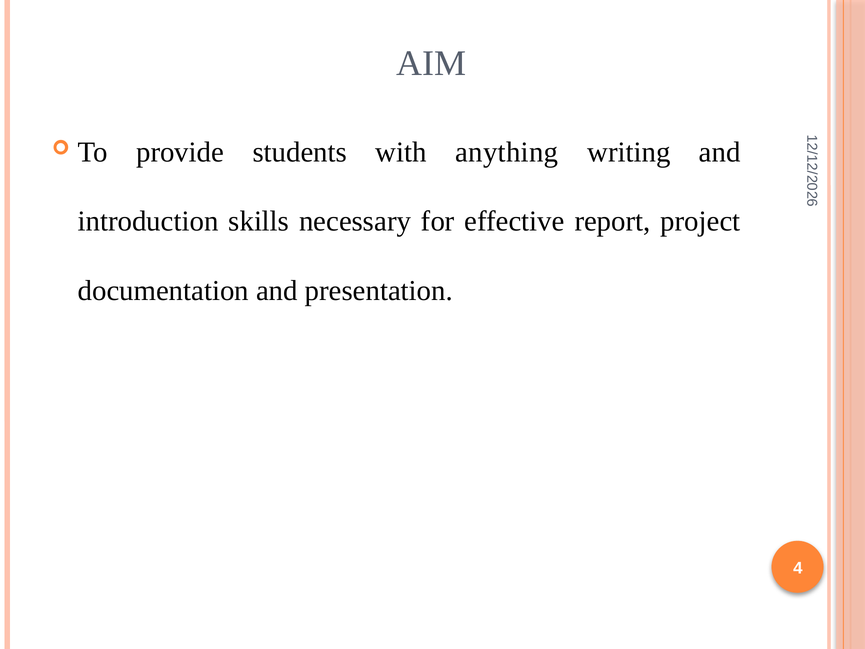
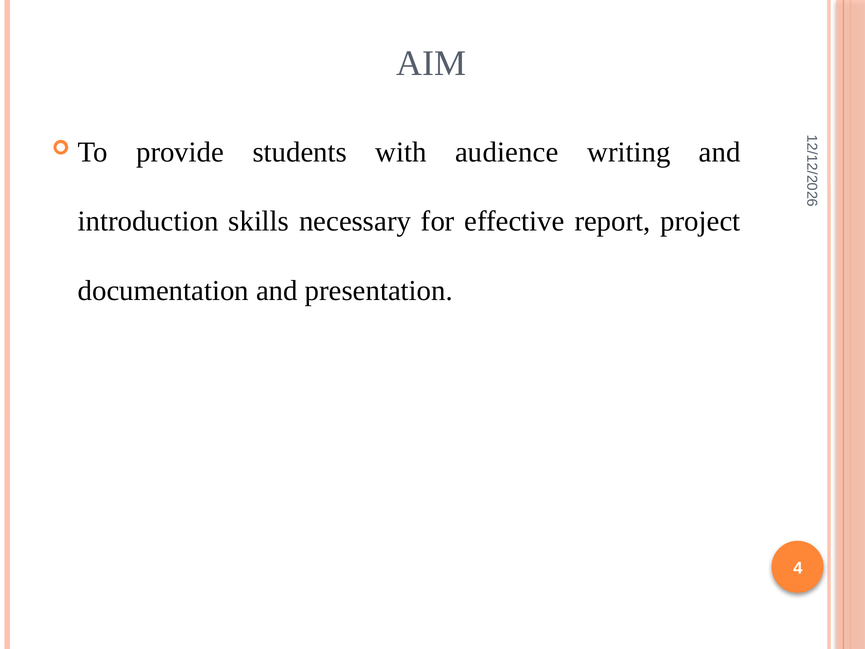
anything: anything -> audience (507, 152)
